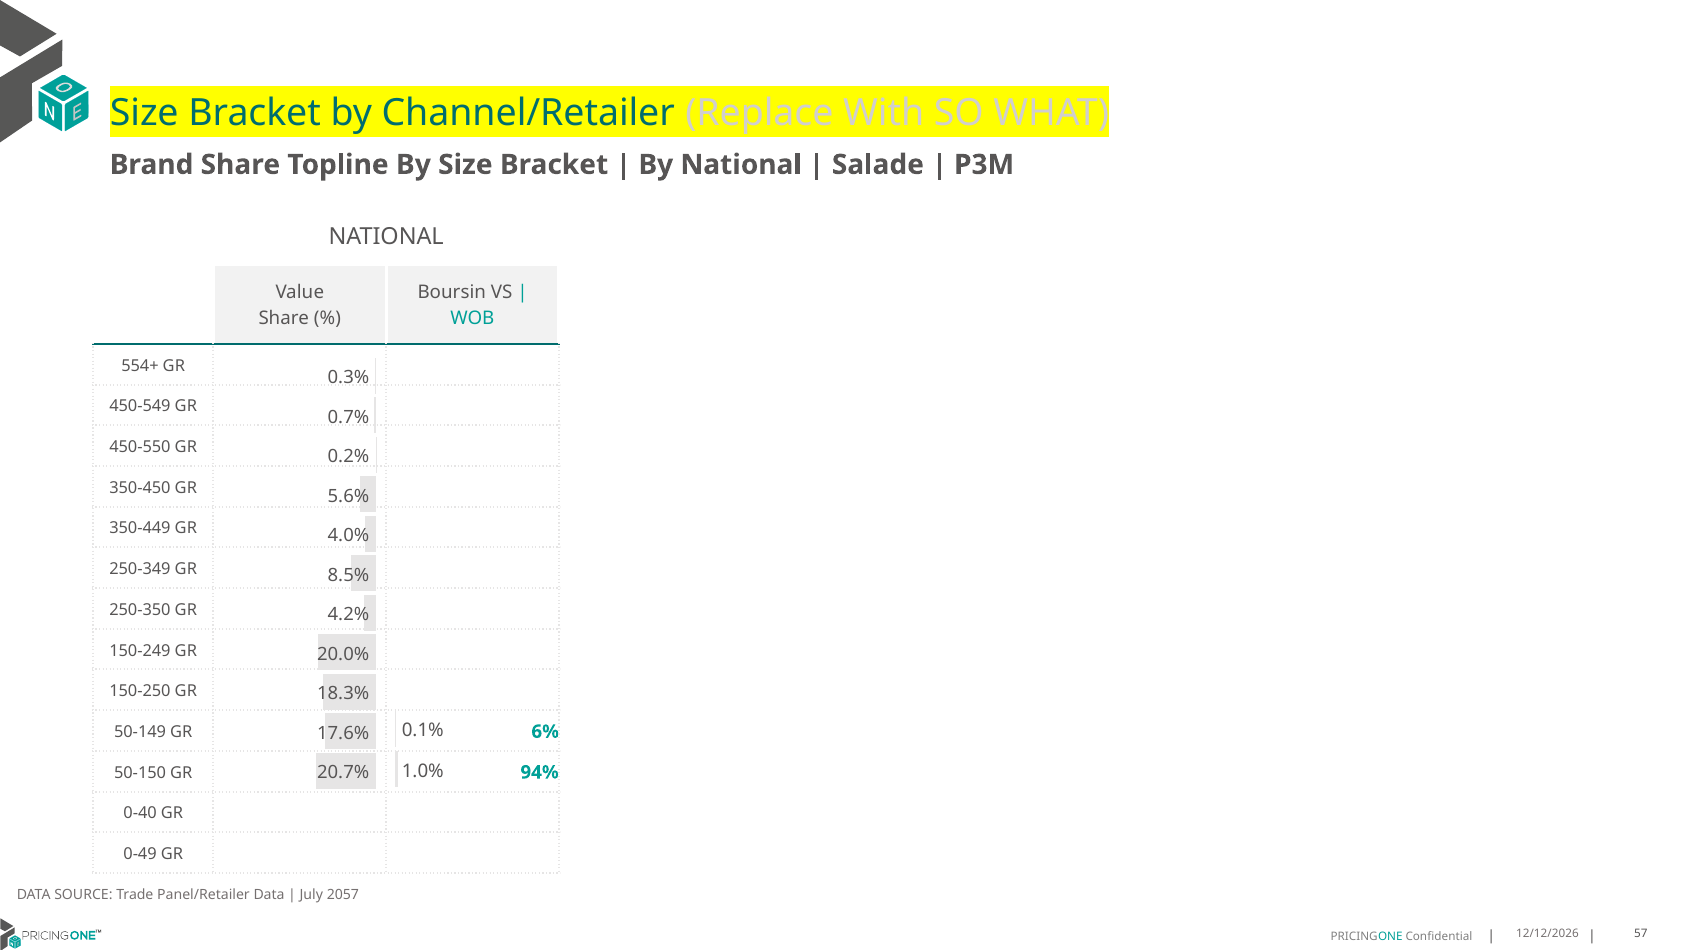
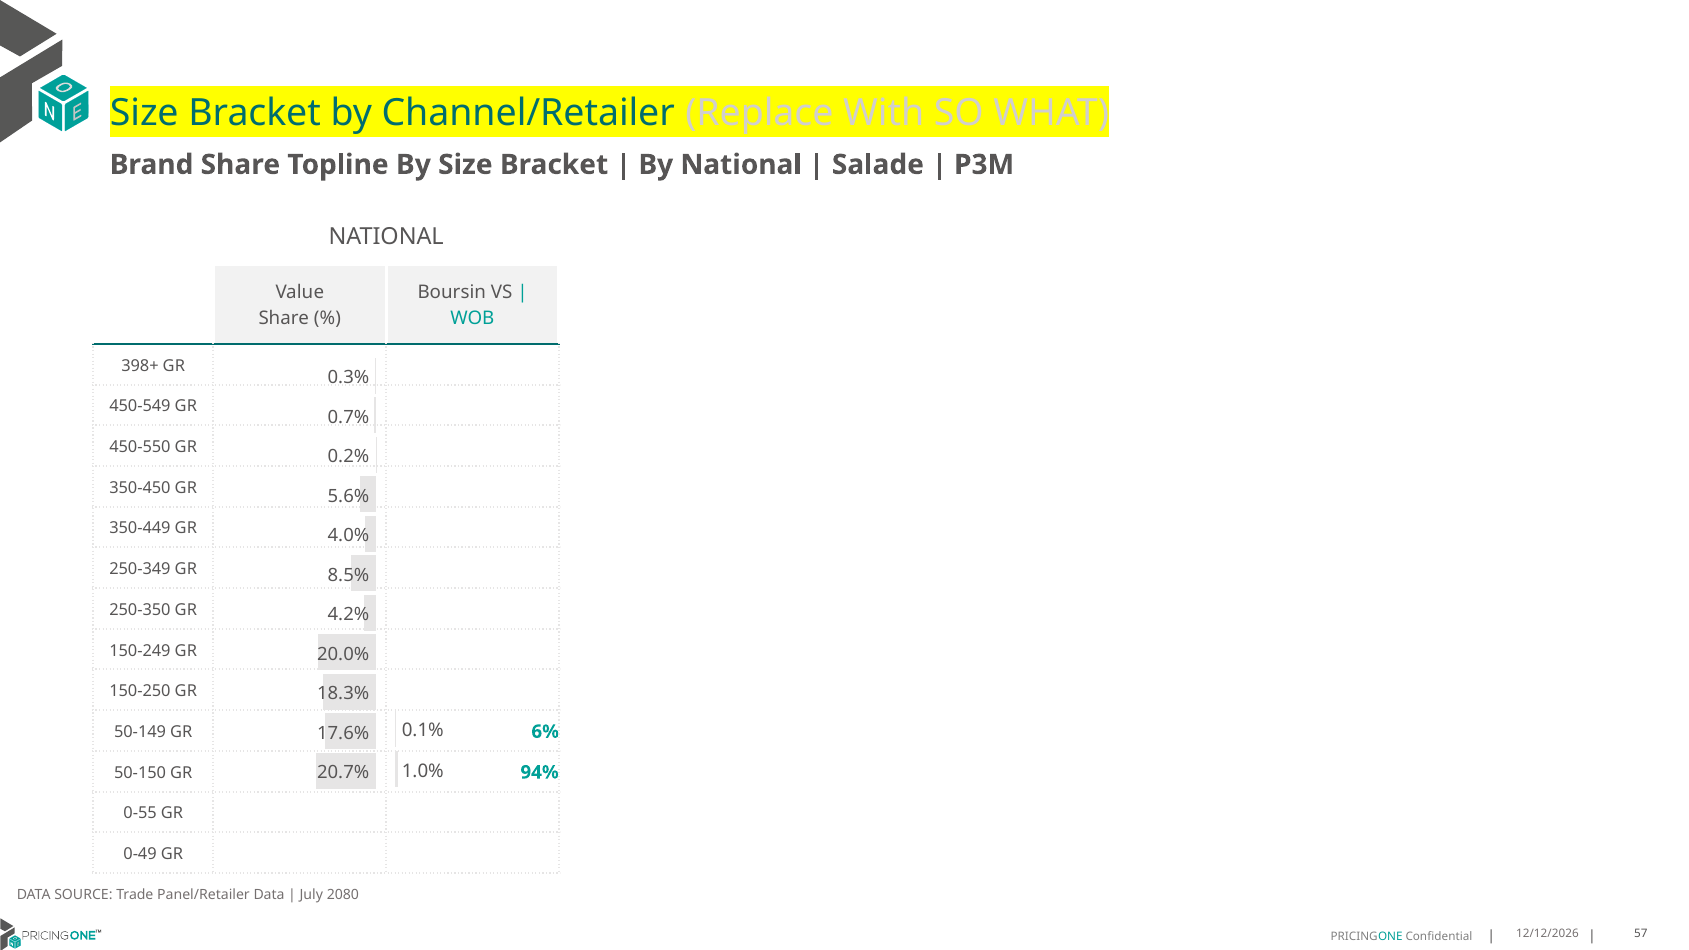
554+: 554+ -> 398+ (140, 366)
0-40: 0-40 -> 0-55 (140, 813)
2057: 2057 -> 2080 (343, 895)
